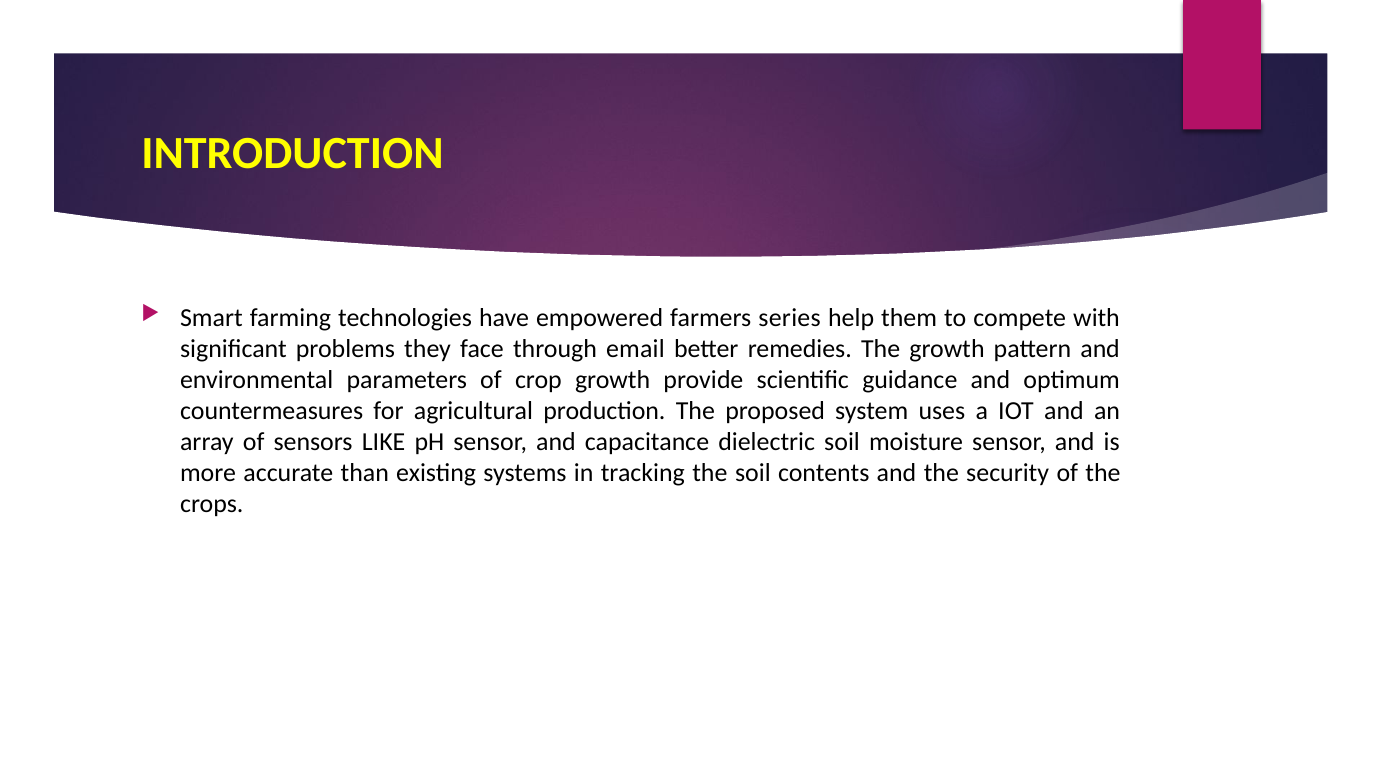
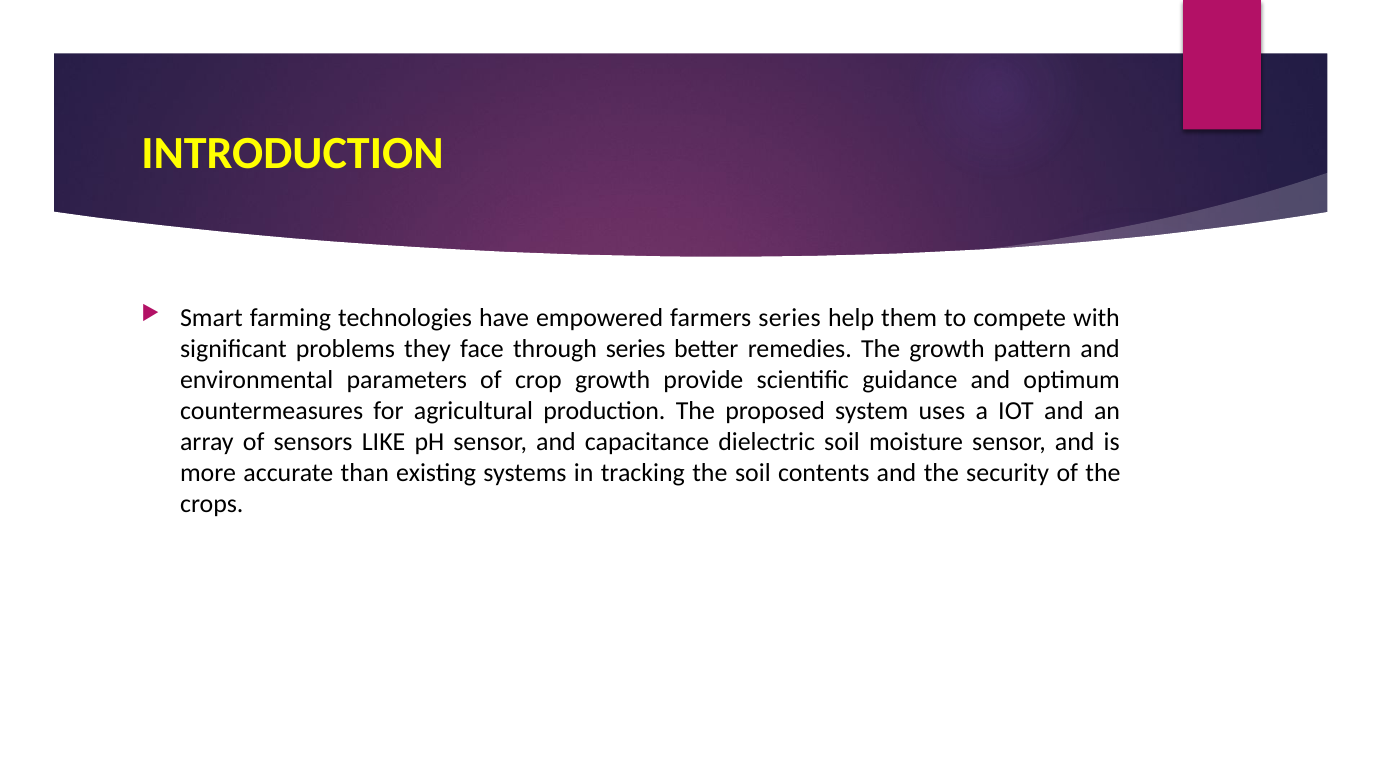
through email: email -> series (636, 349)
